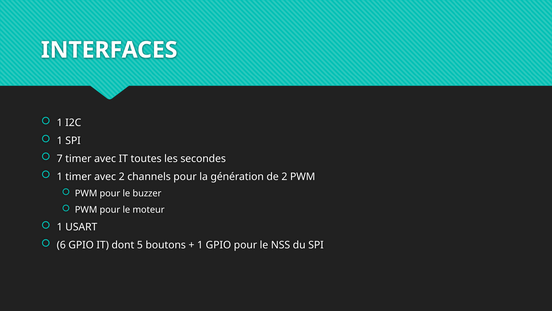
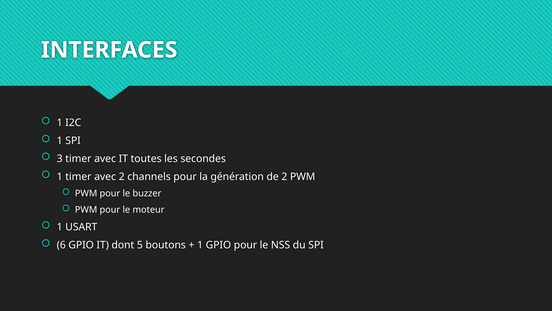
7: 7 -> 3 (60, 158)
